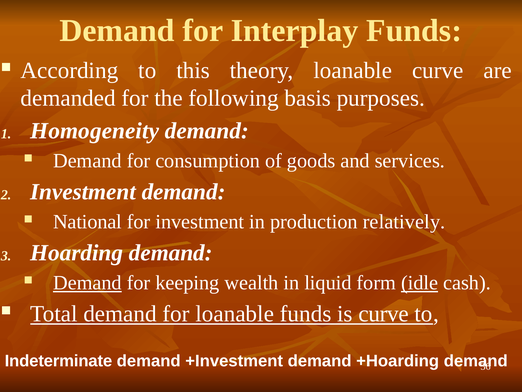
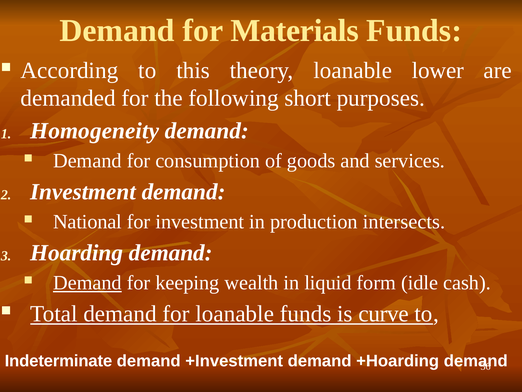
Interplay: Interplay -> Materials (295, 30)
loanable curve: curve -> lower (438, 70)
basis: basis -> short (308, 98)
relatively: relatively -> intersects (404, 222)
idle underline: present -> none (420, 283)
